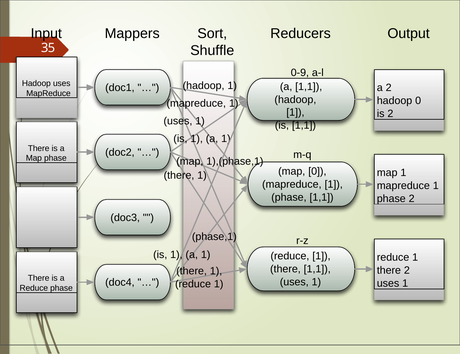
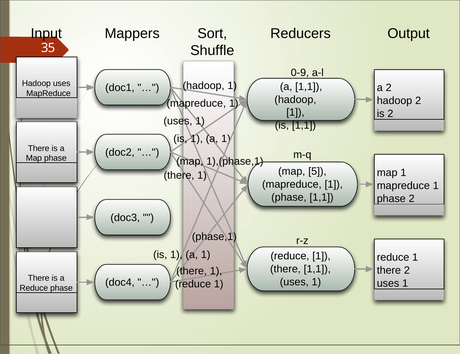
hadoop 0: 0 -> 2 (418, 101)
map 0: 0 -> 5 (317, 171)
